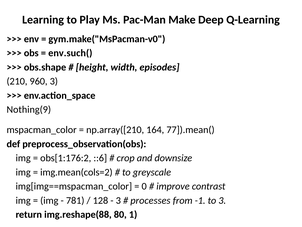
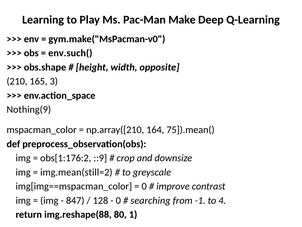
episodes: episodes -> opposite (160, 67)
960: 960 -> 165 (39, 81)
77]).mean(: 77]).mean( -> 75]).mean( (191, 130)
::6: ::6 -> ::9 (100, 158)
img.mean(cols=2: img.mean(cols=2 -> img.mean(still=2 (76, 172)
781: 781 -> 847 (75, 200)
3: 3 -> 0 (118, 200)
processes: processes -> searching (150, 200)
to 3: 3 -> 4 (222, 200)
